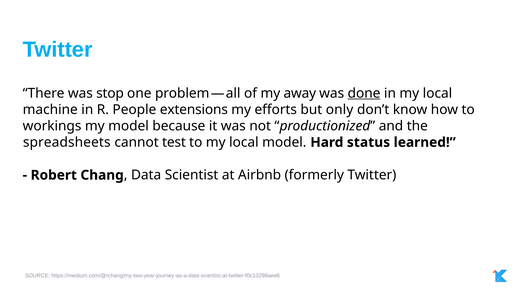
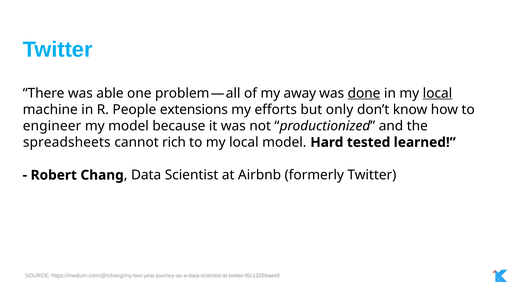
stop: stop -> able (110, 93)
local underline: none -> present (437, 93)
workings: workings -> engineer (52, 126)
test: test -> rich (174, 142)
status: status -> tested (369, 142)
